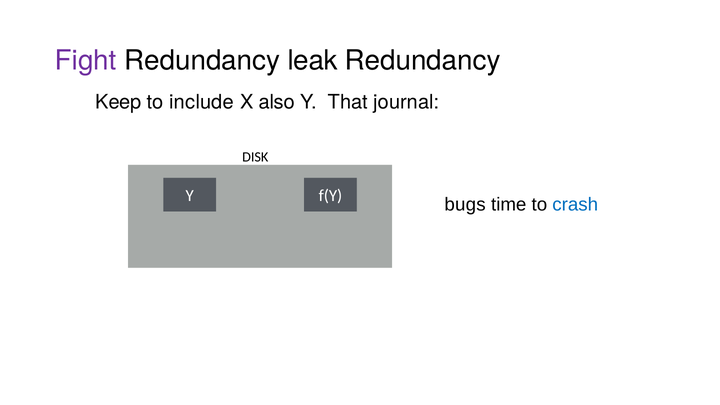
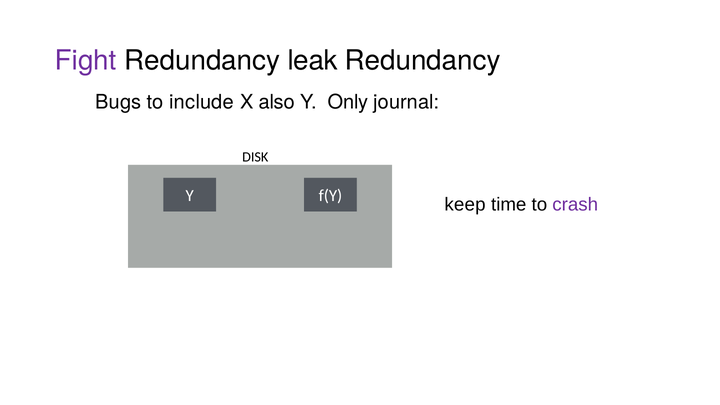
Keep: Keep -> Bugs (118, 102)
That: That -> Only (348, 102)
bugs: bugs -> keep (465, 204)
crash colour: blue -> purple (575, 204)
